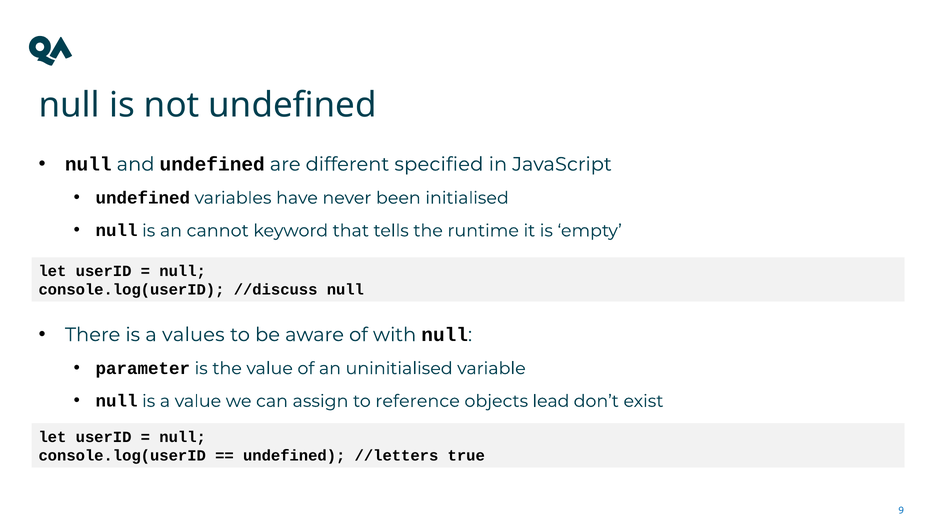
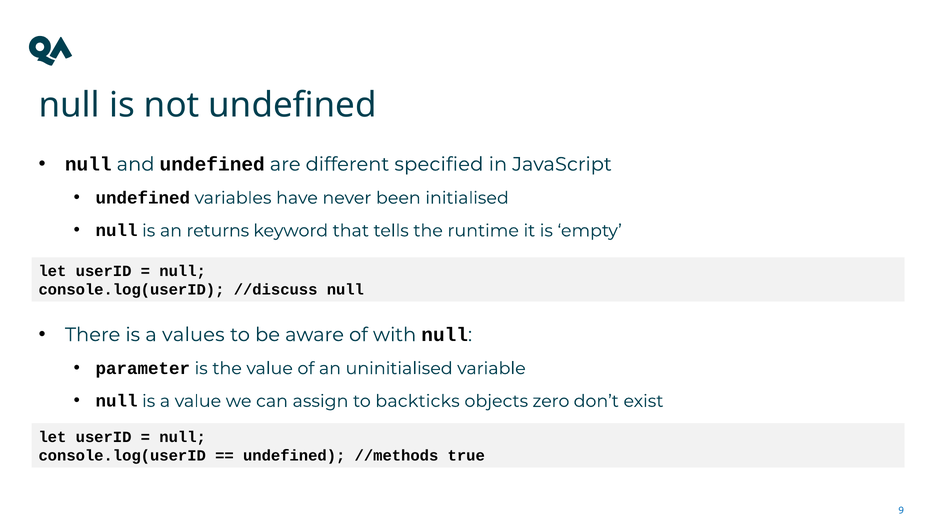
cannot: cannot -> returns (218, 231)
reference: reference -> backticks (418, 401)
lead: lead -> zero (551, 401)
//letters: //letters -> //methods (396, 456)
